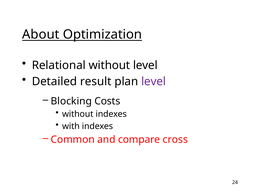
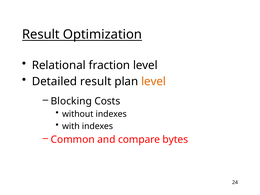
About: About -> Result (41, 34)
Relational without: without -> fraction (109, 65)
level colour: purple -> orange (154, 82)
cross: cross -> bytes (175, 140)
